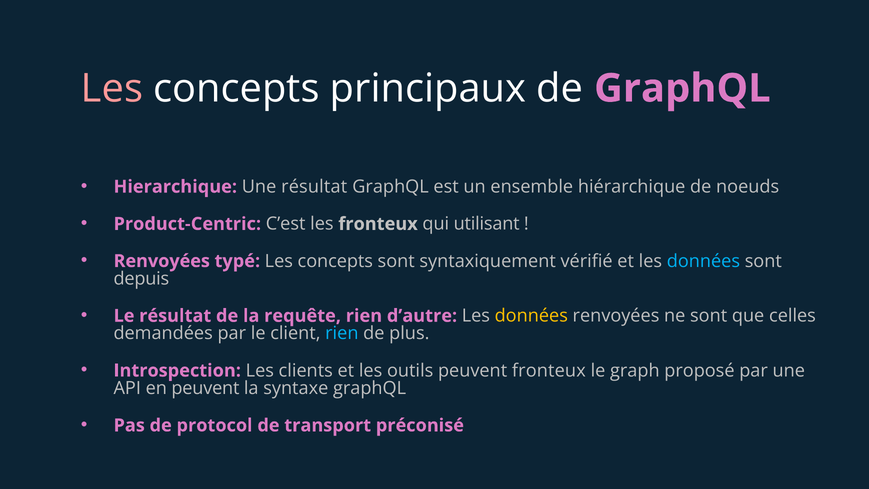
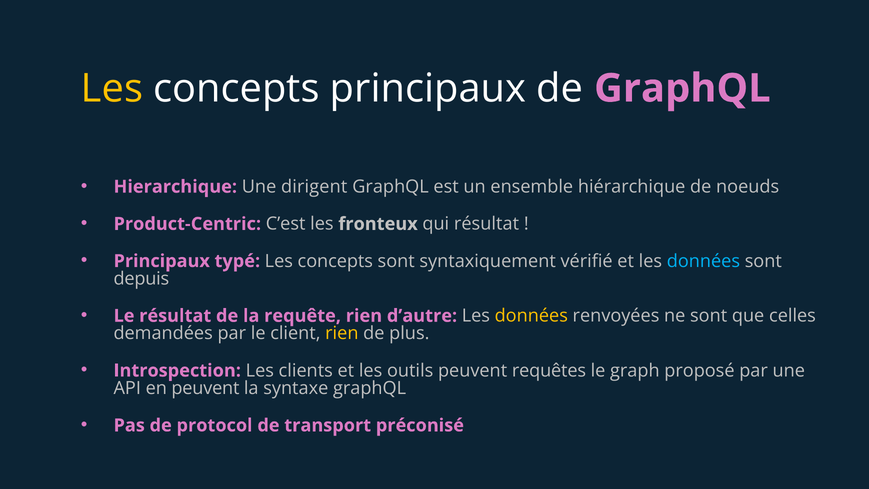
Les colour: pink -> yellow (112, 88)
Une résultat: résultat -> dirigent (314, 187)
qui utilisant: utilisant -> résultat (487, 224)
Renvoyées: Renvoyées -> Principaux (162, 261)
rien colour: light blue -> yellow (342, 333)
peuvent fronteux: fronteux -> requêtes (549, 370)
